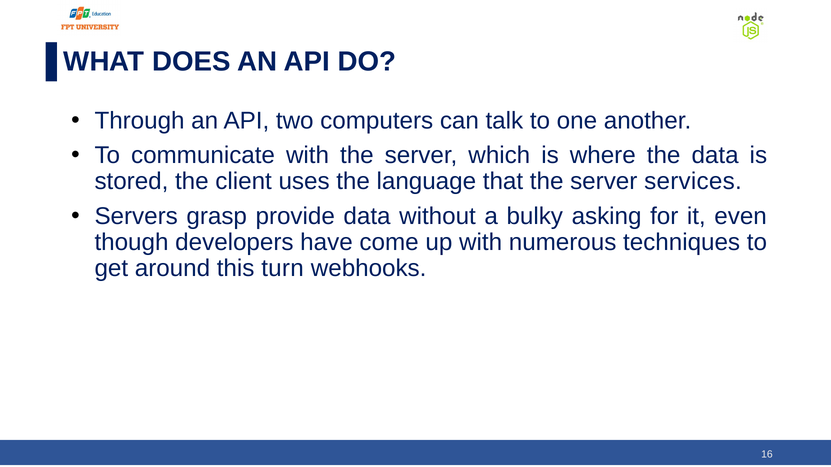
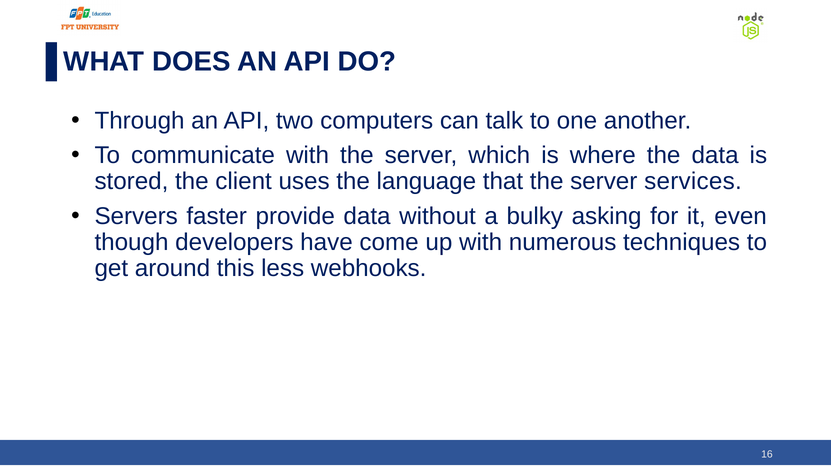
grasp: grasp -> faster (217, 216)
turn: turn -> less (283, 269)
